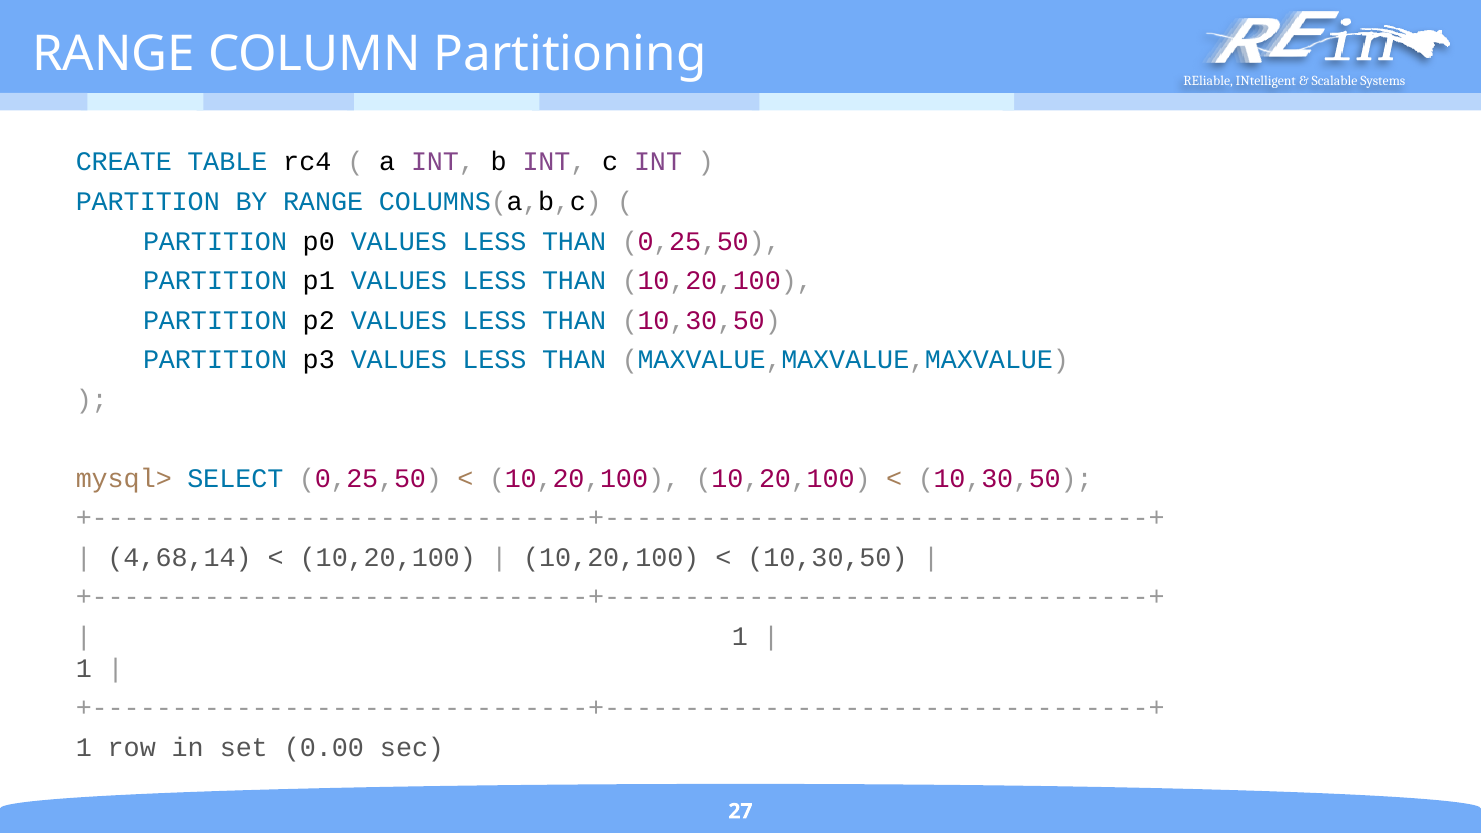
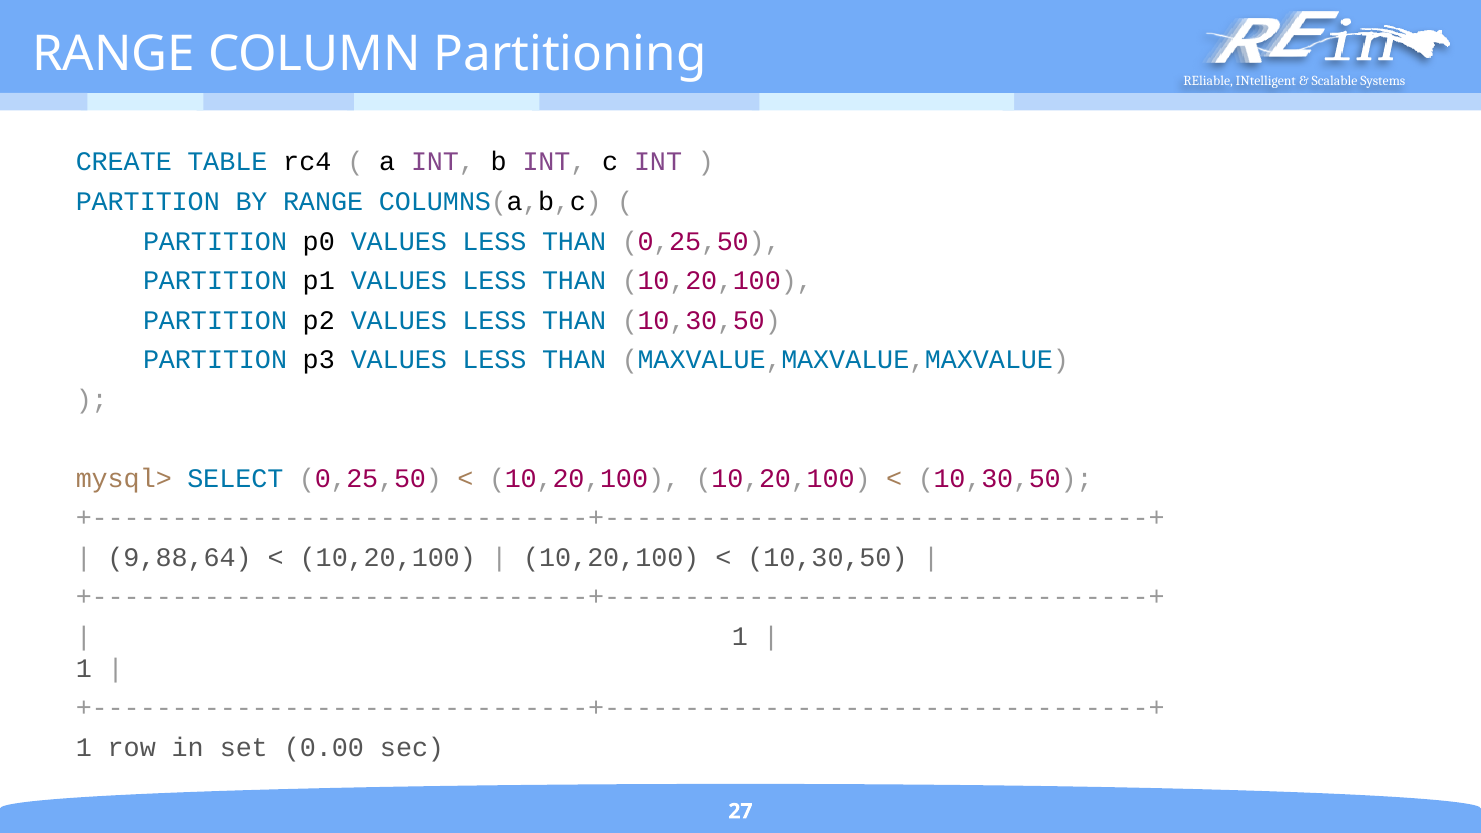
4,68,14: 4,68,14 -> 9,88,64 (180, 558)
